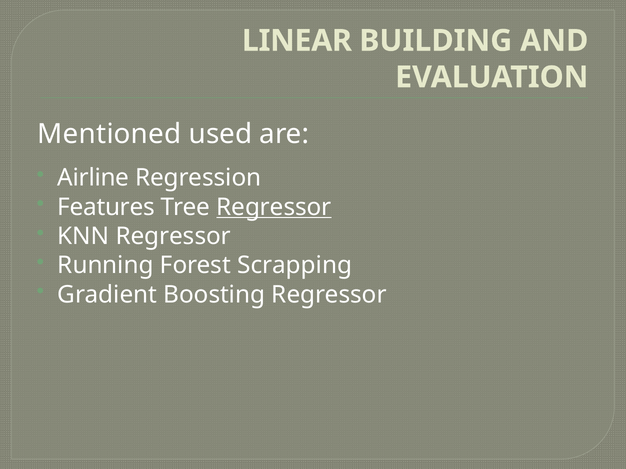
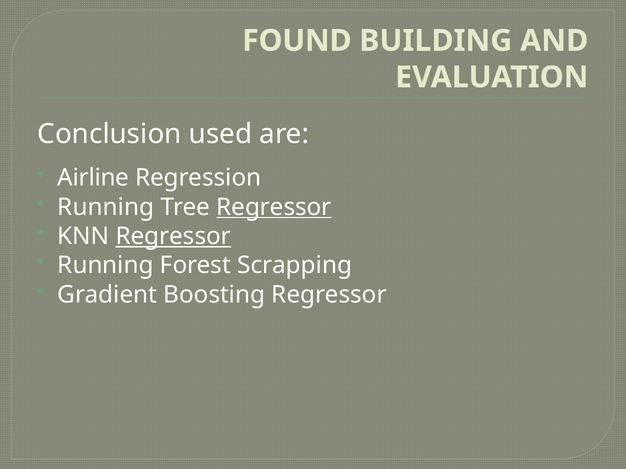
LINEAR: LINEAR -> FOUND (297, 41)
Mentioned: Mentioned -> Conclusion (110, 134)
Features: Features -> Running (106, 207)
Regressor underline: none -> present (173, 236)
